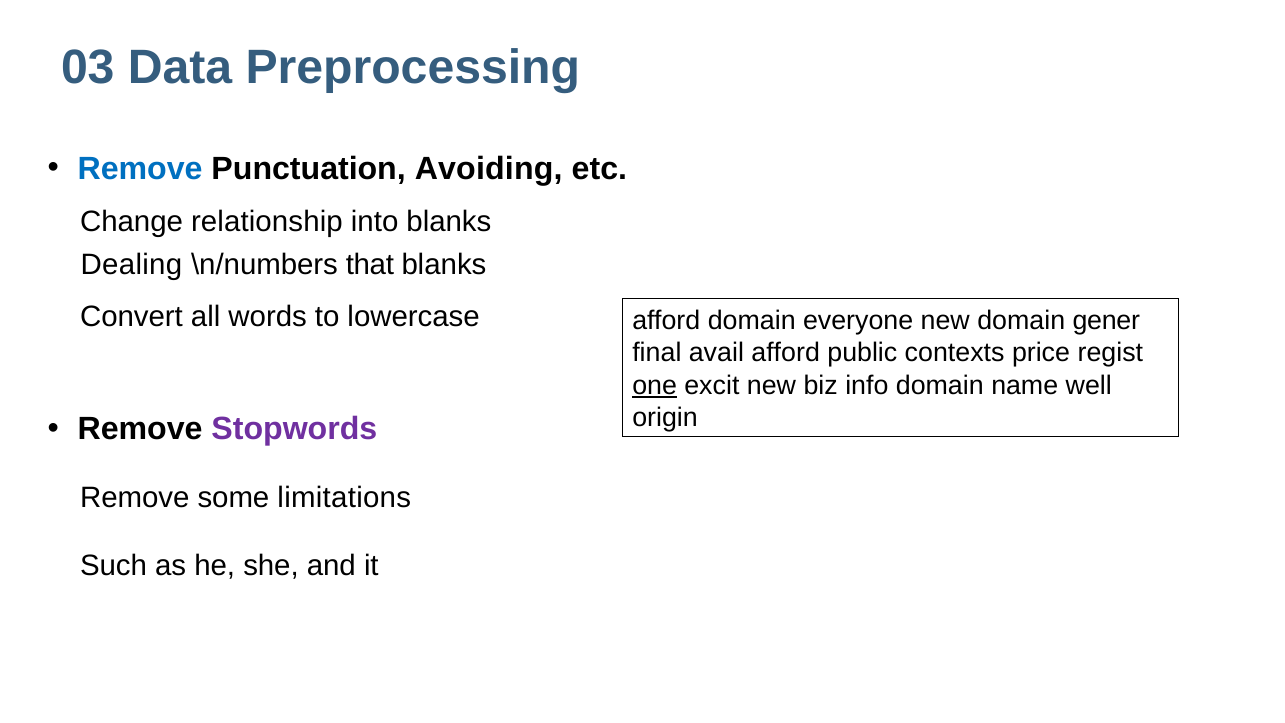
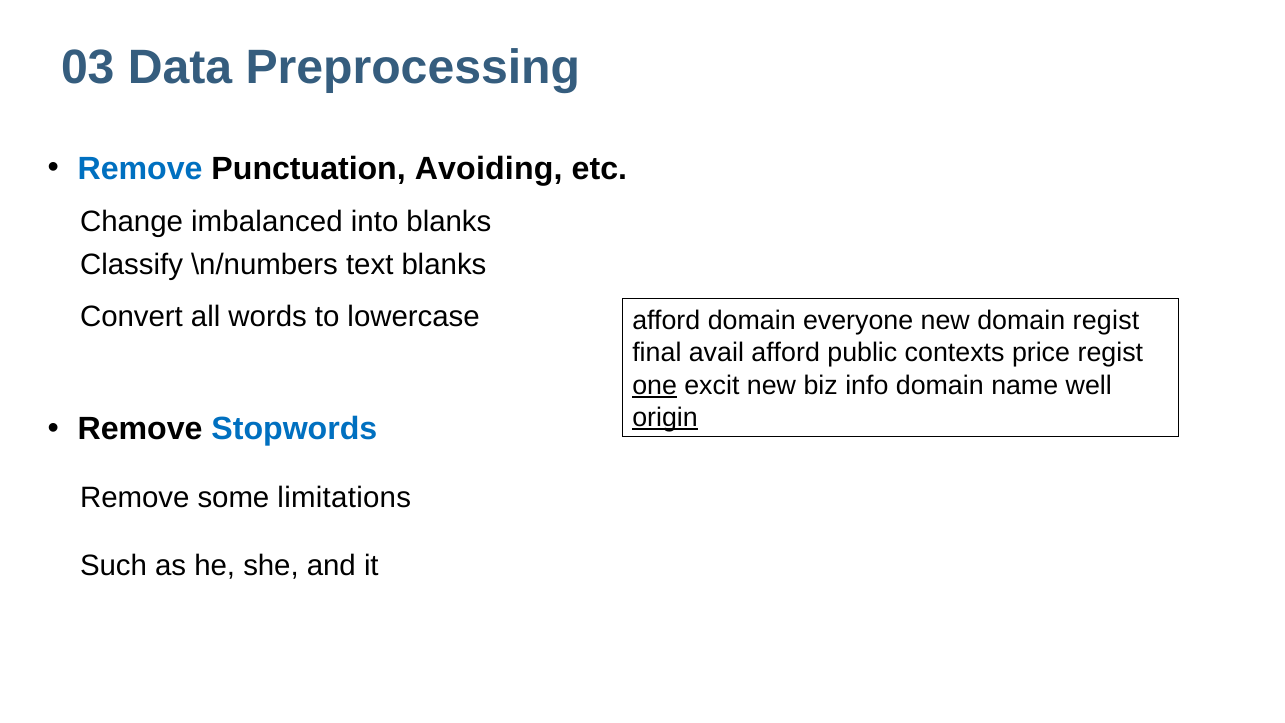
relationship: relationship -> imbalanced (267, 222)
Dealing: Dealing -> Classify (132, 265)
that: that -> text (370, 265)
domain gener: gener -> regist (1106, 321)
origin underline: none -> present (665, 417)
Stopwords colour: purple -> blue (294, 429)
